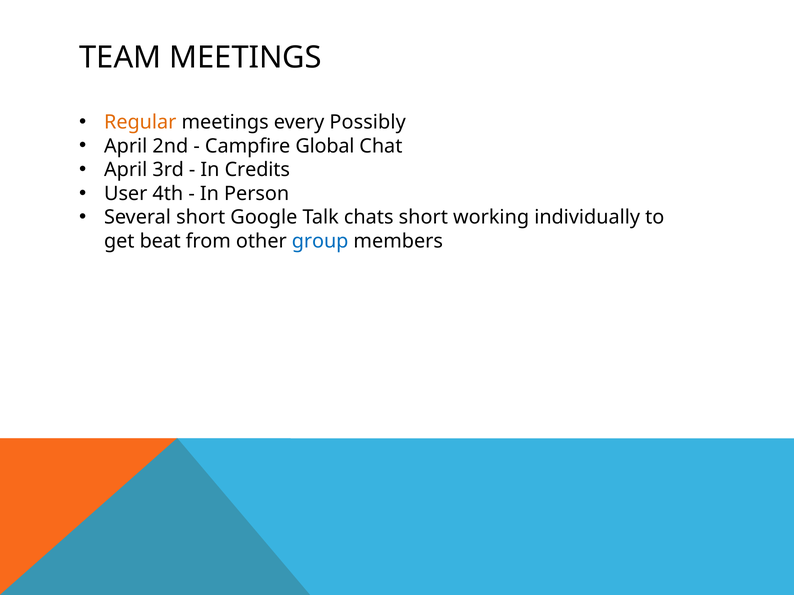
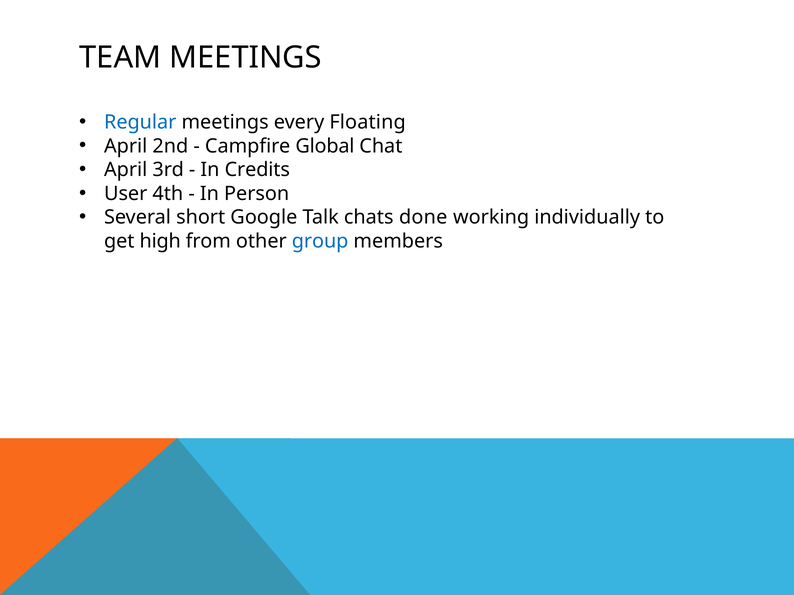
Regular colour: orange -> blue (140, 122)
Possibly: Possibly -> Floating (368, 122)
chats short: short -> done (423, 218)
beat: beat -> high (160, 241)
